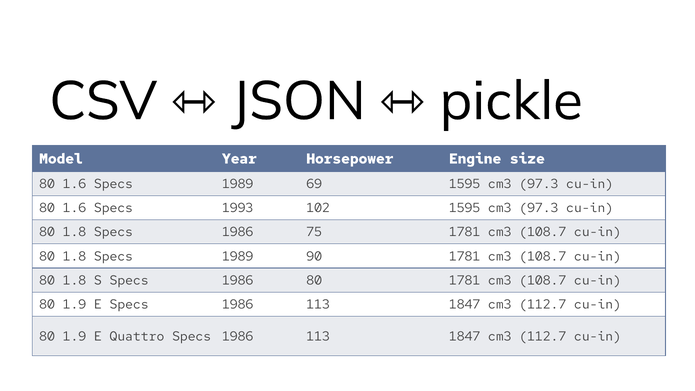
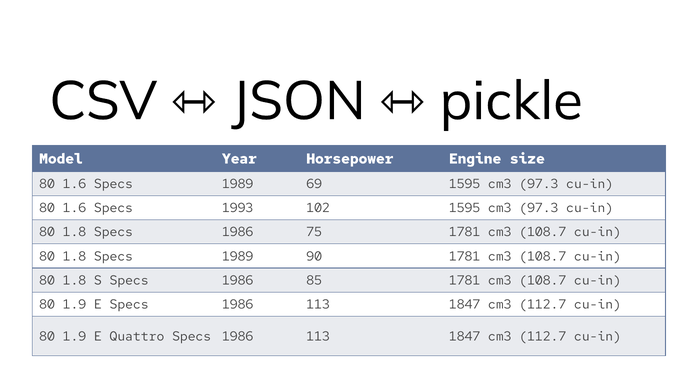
1986 80: 80 -> 85 (314, 280)
